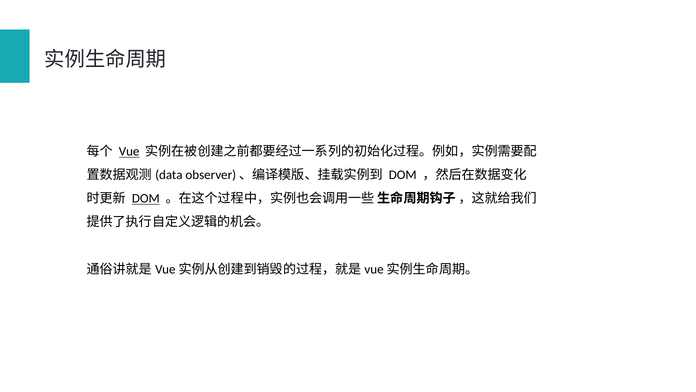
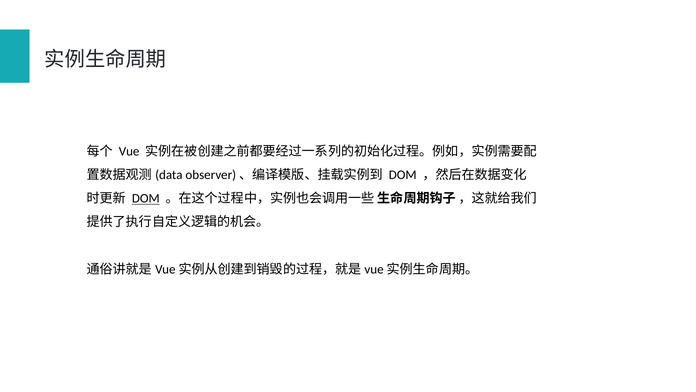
Vue underline: present -> none (129, 151)
